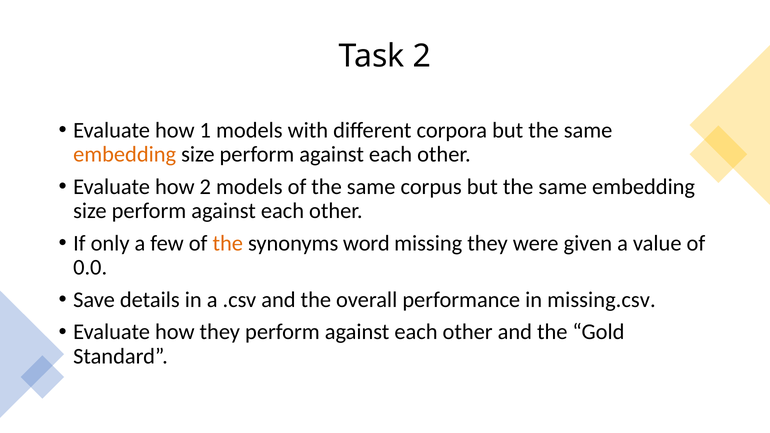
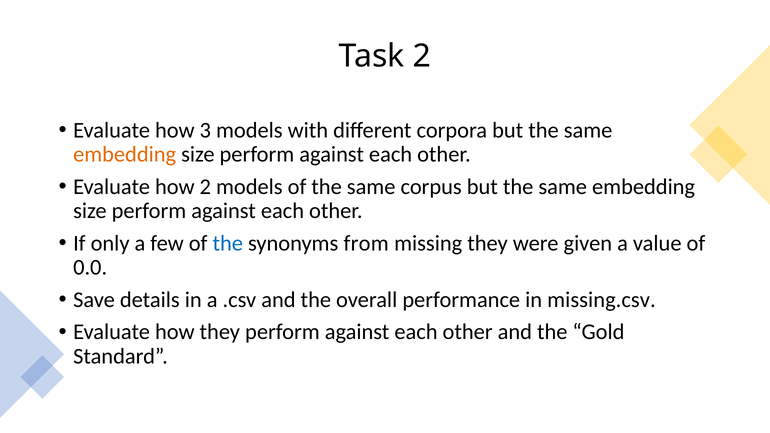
1: 1 -> 3 (205, 130)
the colour: orange -> blue (228, 243)
word: word -> from (366, 243)
